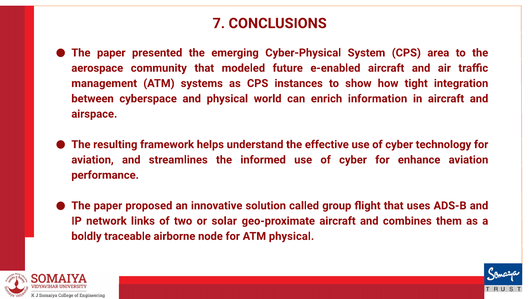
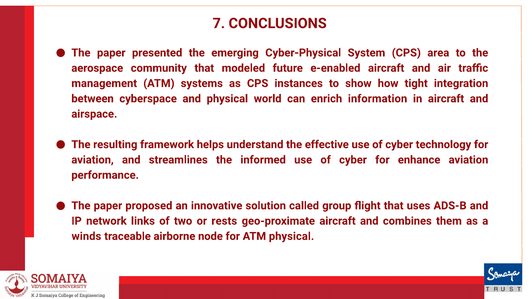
solar: solar -> rests (224, 221)
boldly: boldly -> winds (86, 236)
